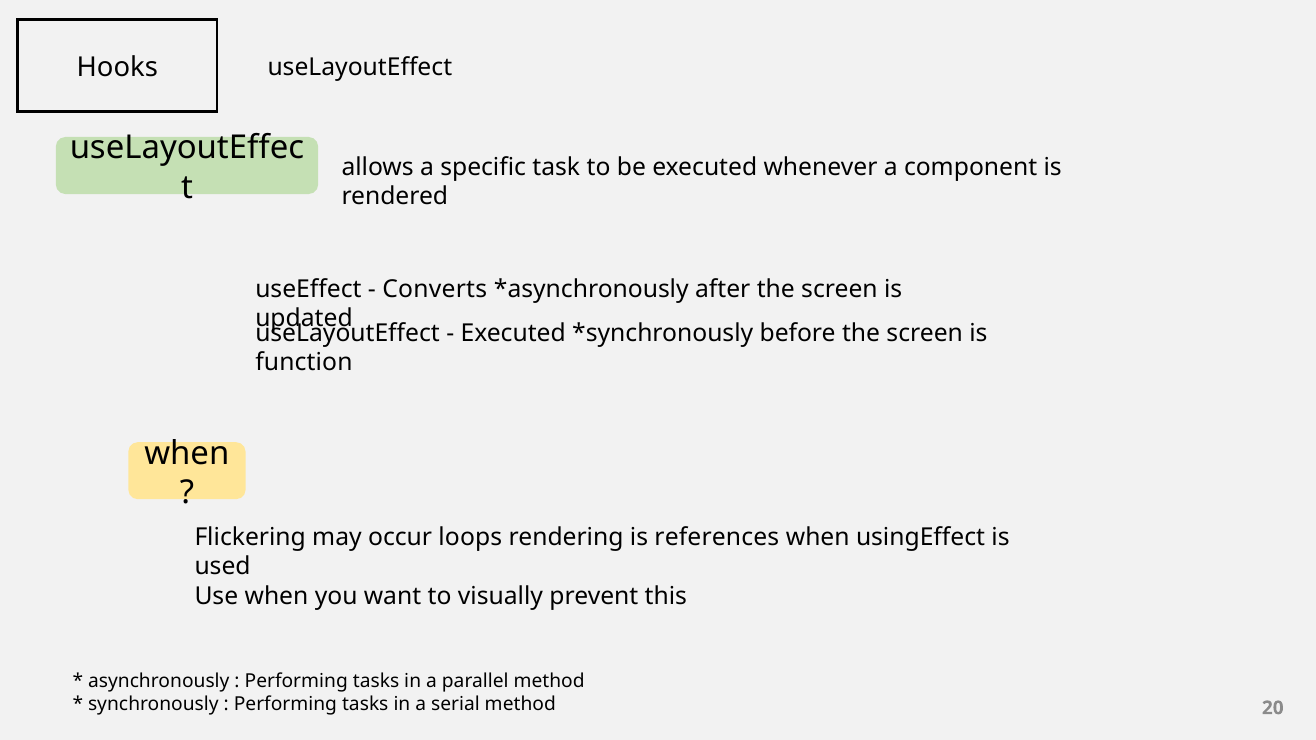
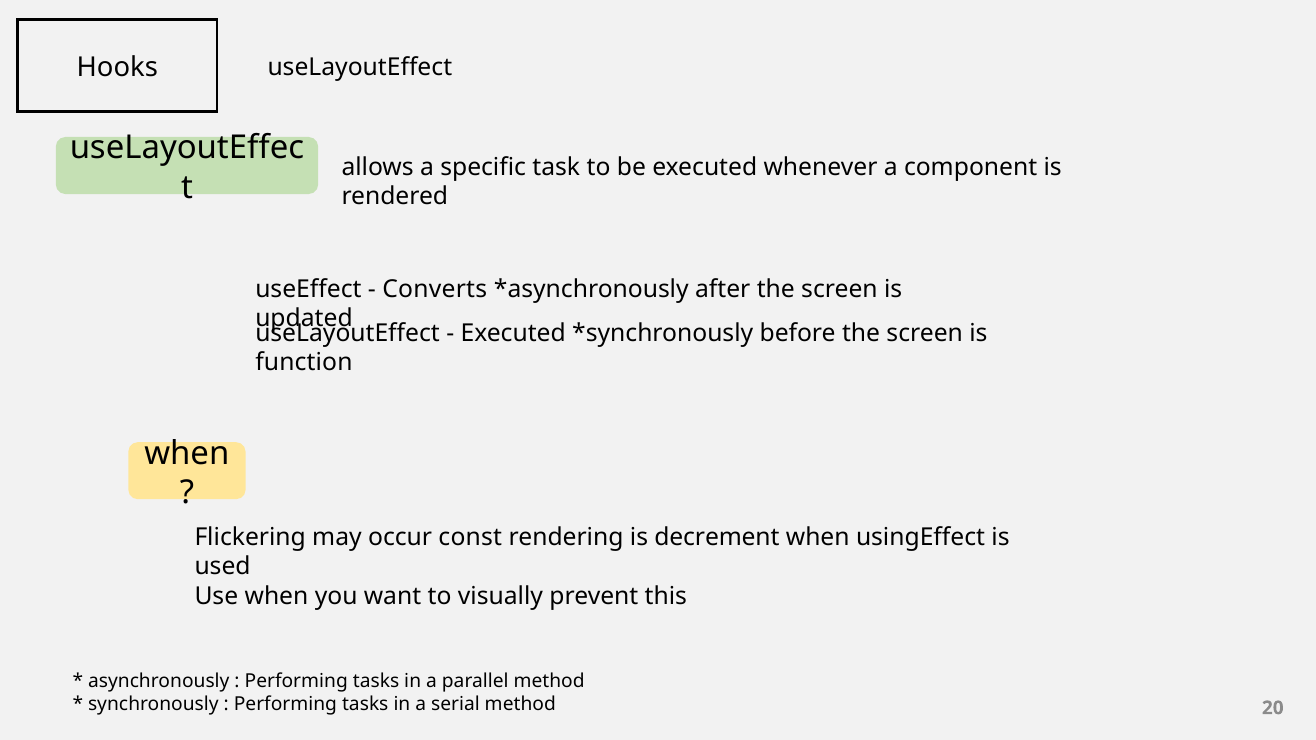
loops: loops -> const (470, 537)
references: references -> decrement (717, 537)
